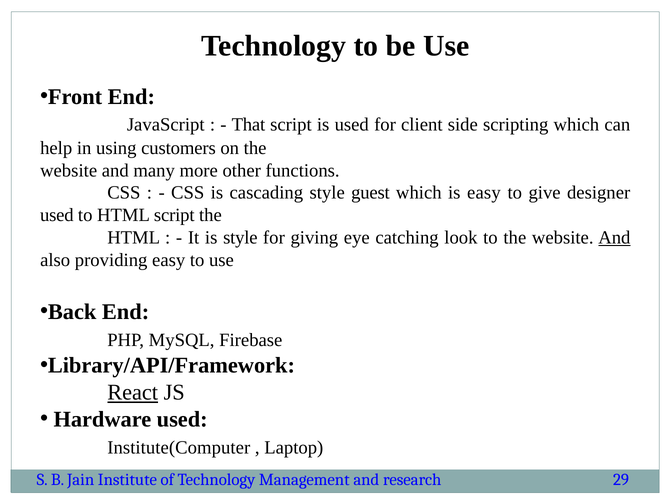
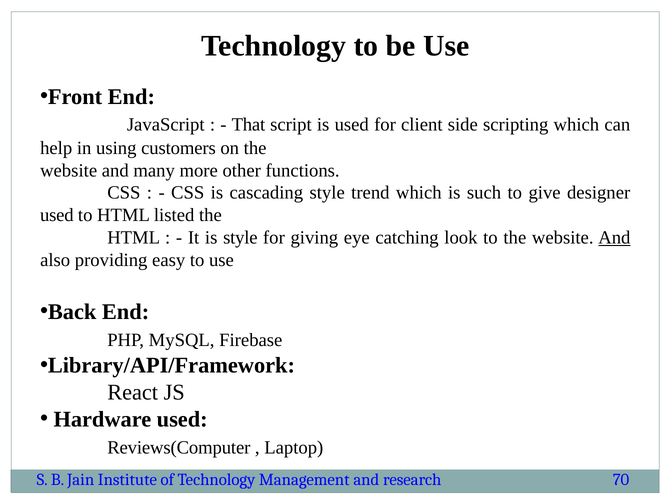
guest: guest -> trend (370, 193)
is easy: easy -> such (484, 193)
HTML script: script -> listed (174, 215)
React underline: present -> none (133, 392)
Institute(Computer: Institute(Computer -> Reviews(Computer (179, 447)
29: 29 -> 70 (621, 479)
